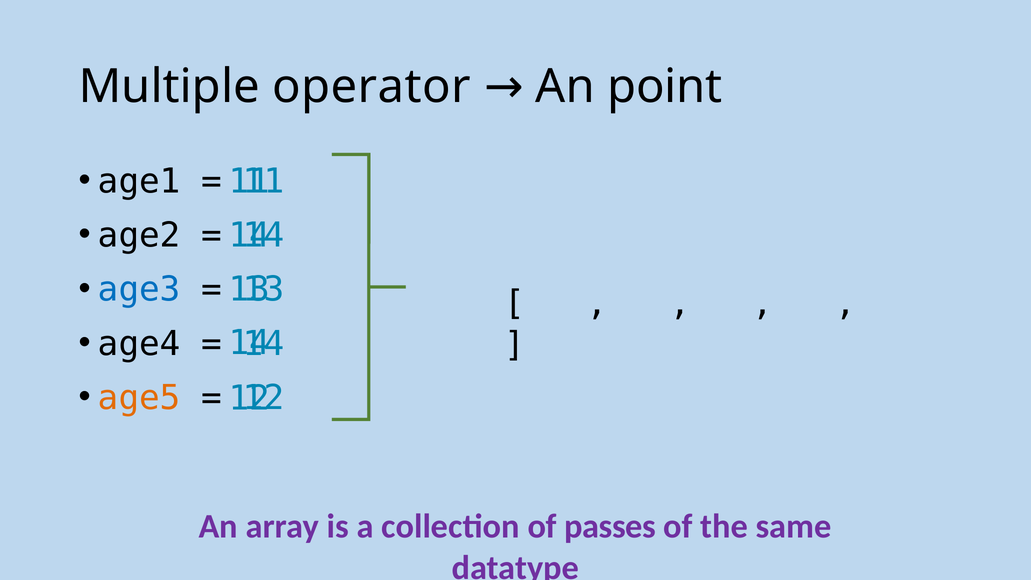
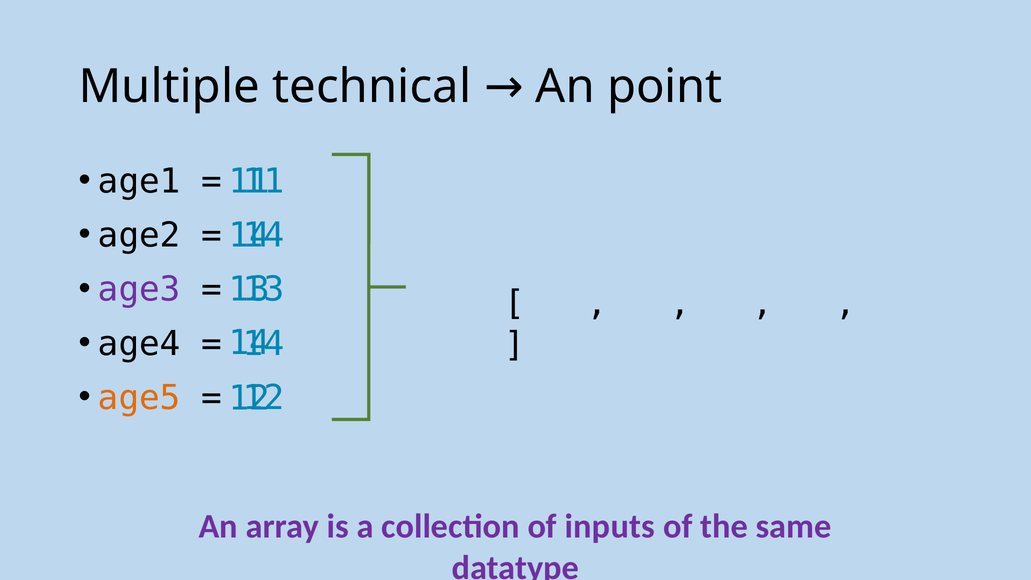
operator: operator -> technical (372, 87)
age3 colour: blue -> purple (139, 290)
passes: passes -> inputs (610, 526)
